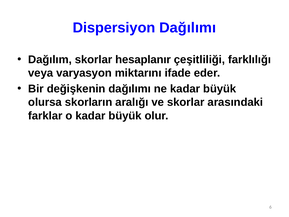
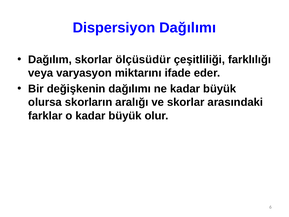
hesaplanır: hesaplanır -> ölçüsüdür (143, 60)
